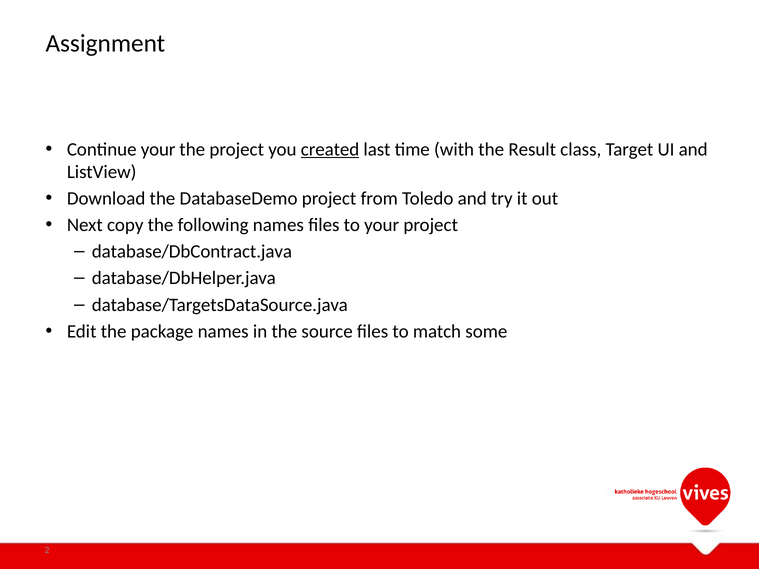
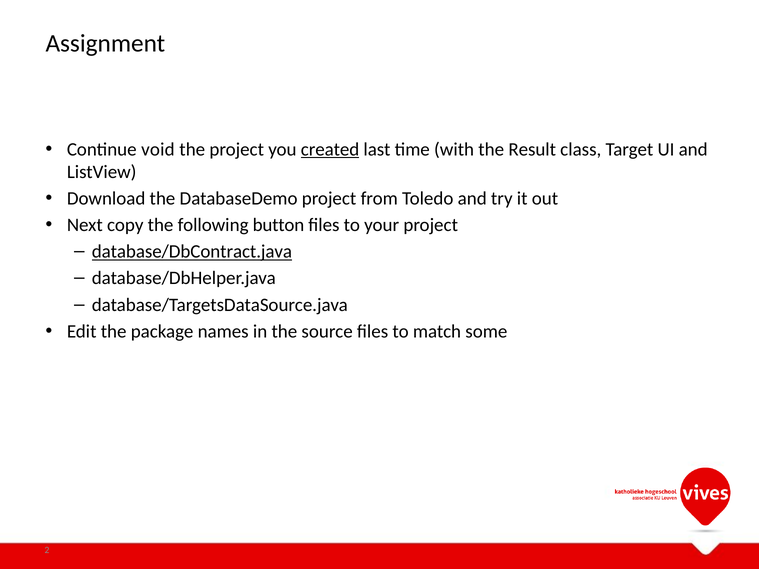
Continue your: your -> void (158, 149)
following names: names -> button (278, 225)
database/DbContract.java underline: none -> present (192, 252)
